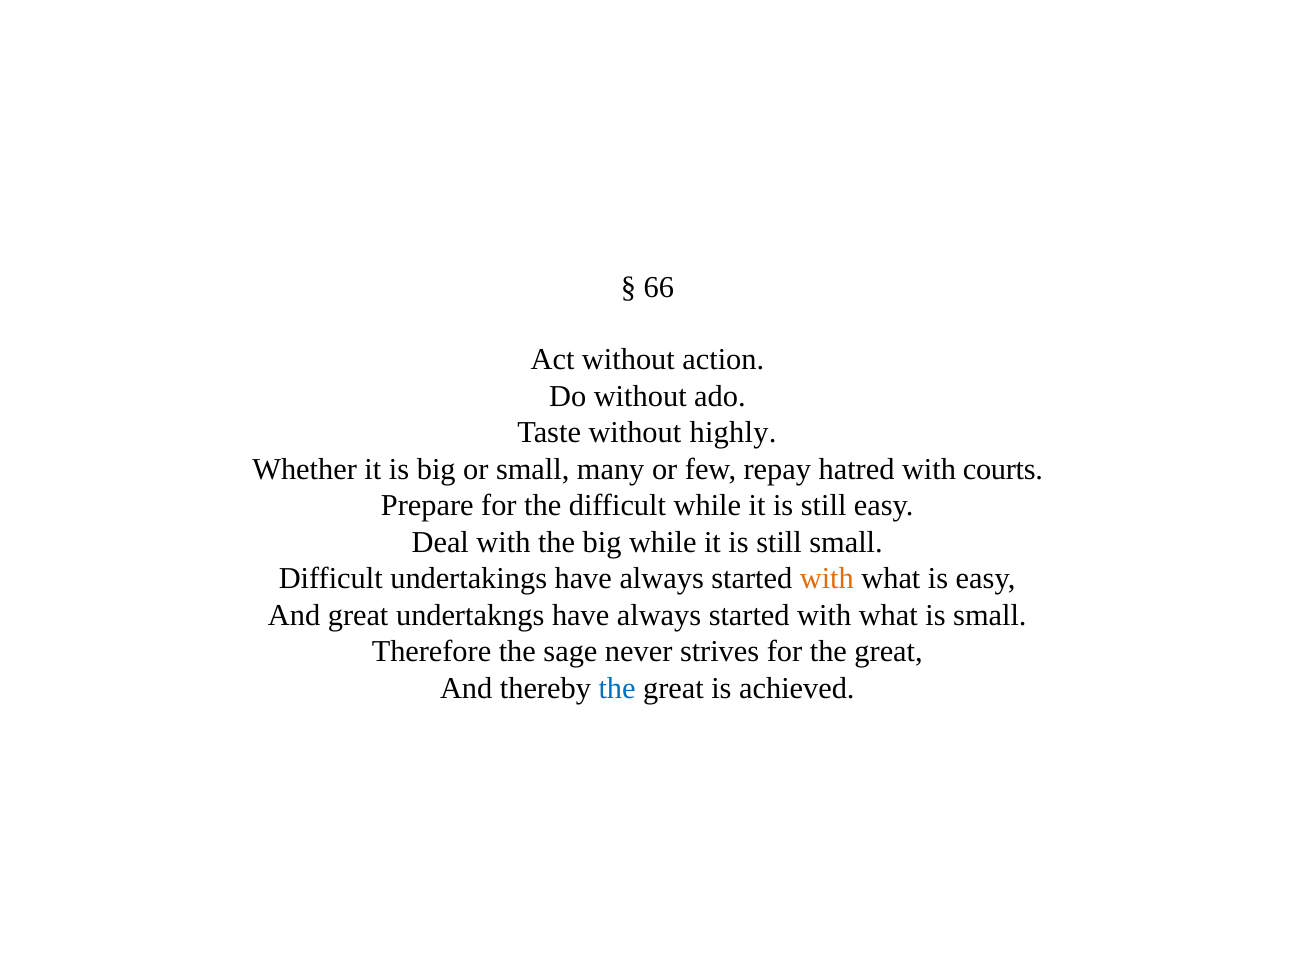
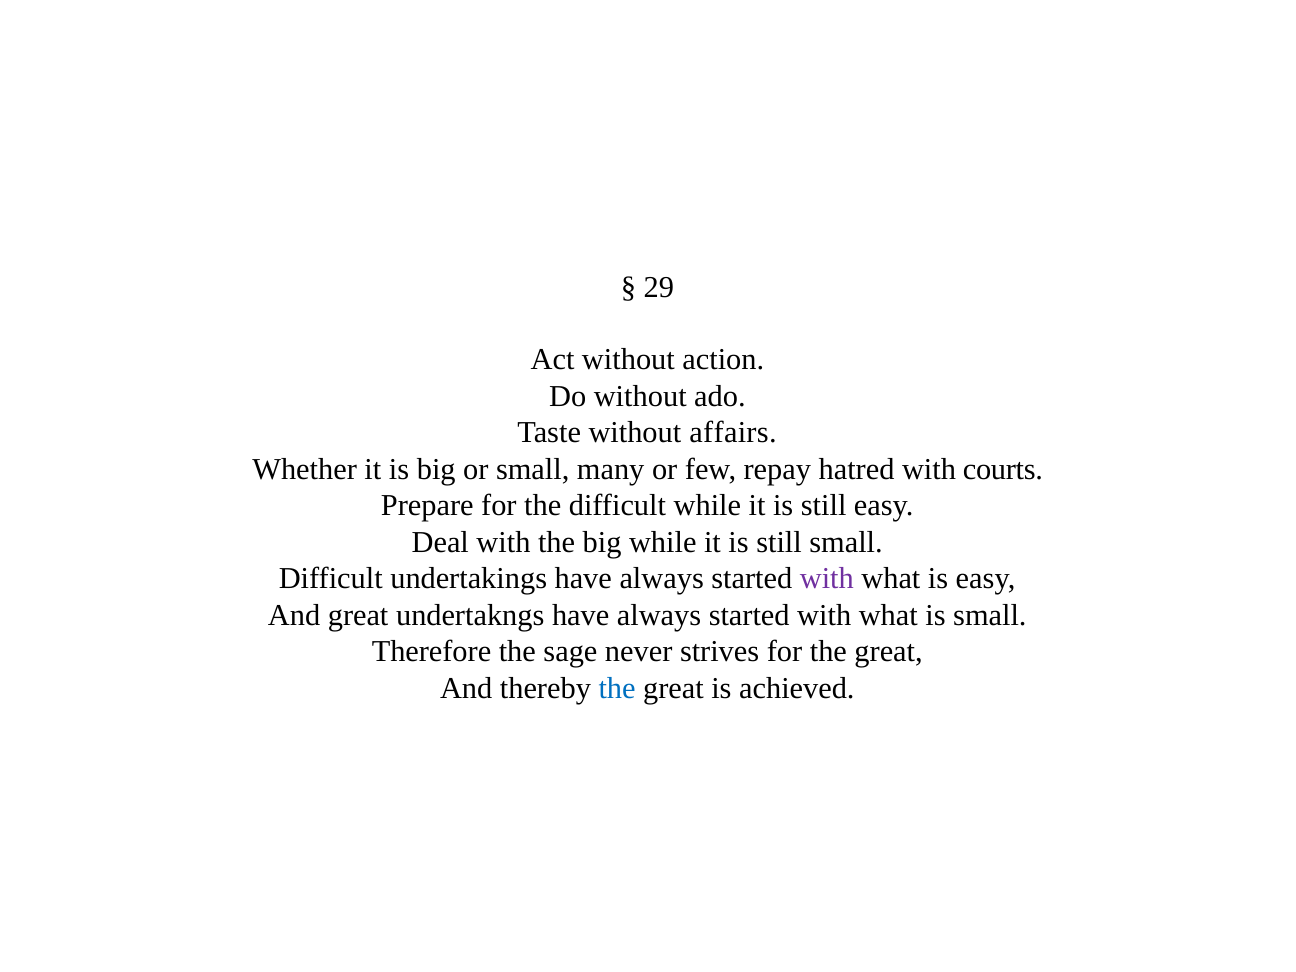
66: 66 -> 29 (659, 287)
highly: highly -> affairs (733, 433)
with colour: orange -> purple (827, 579)
